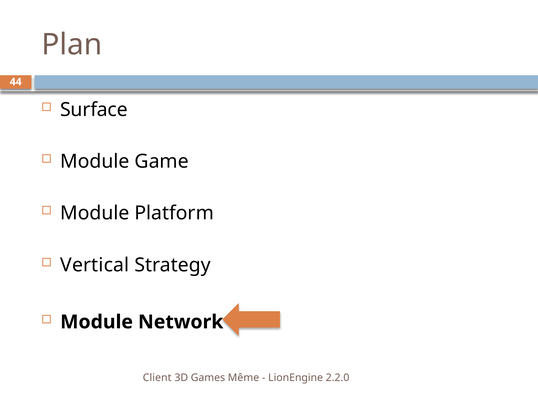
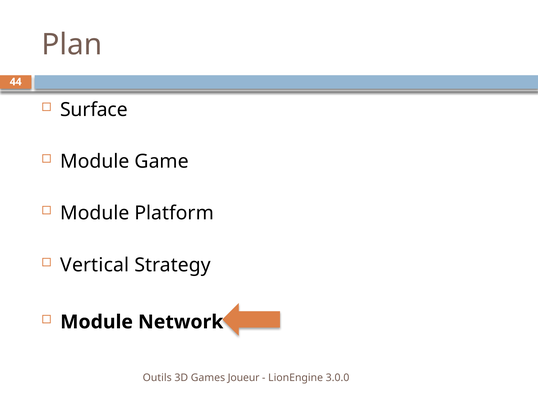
Client: Client -> Outils (157, 378)
Même: Même -> Joueur (244, 378)
2.2.0: 2.2.0 -> 3.0.0 (338, 378)
